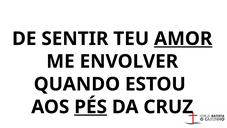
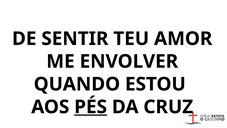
AMOR underline: present -> none (183, 39)
